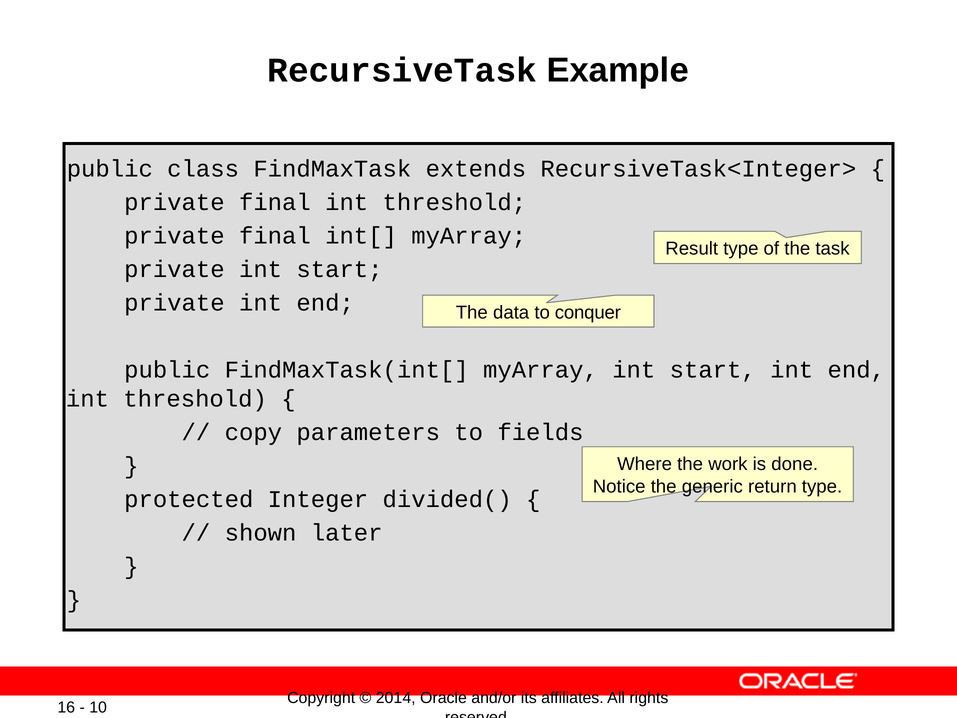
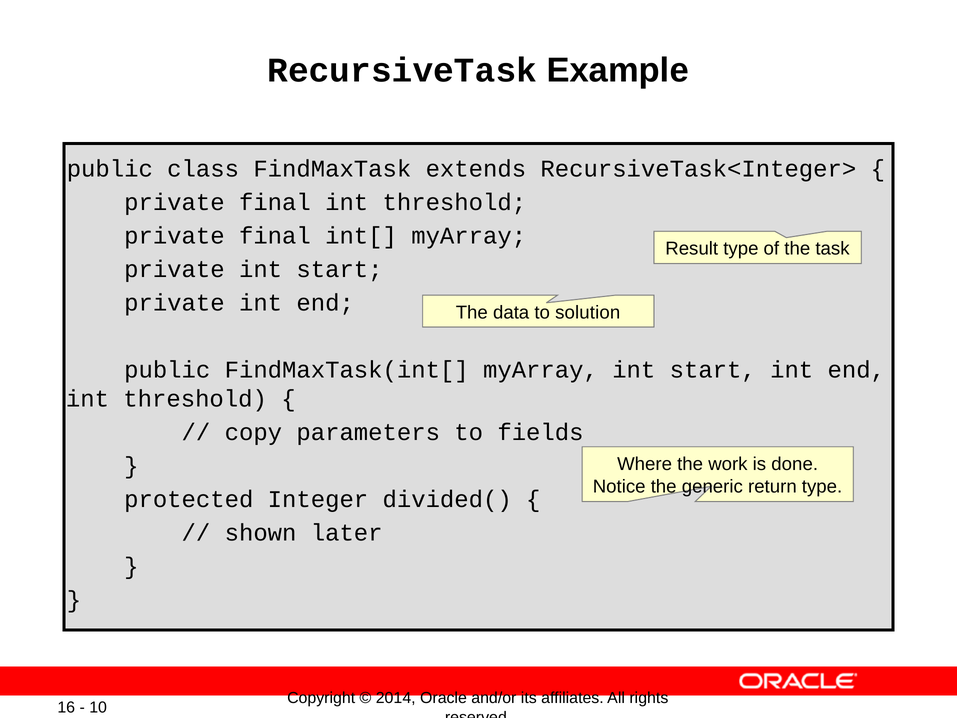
conquer: conquer -> solution (588, 312)
